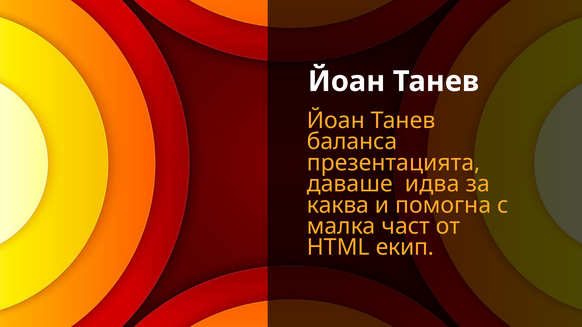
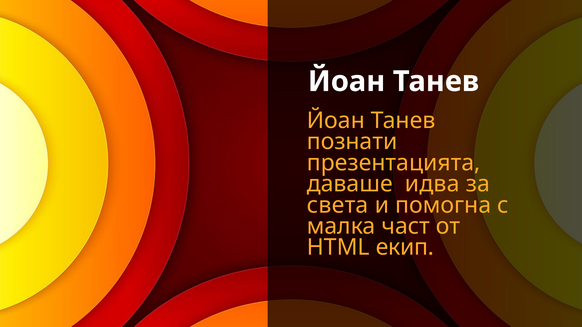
баланса: баланса -> познати (352, 142)
каква: каква -> света (338, 205)
